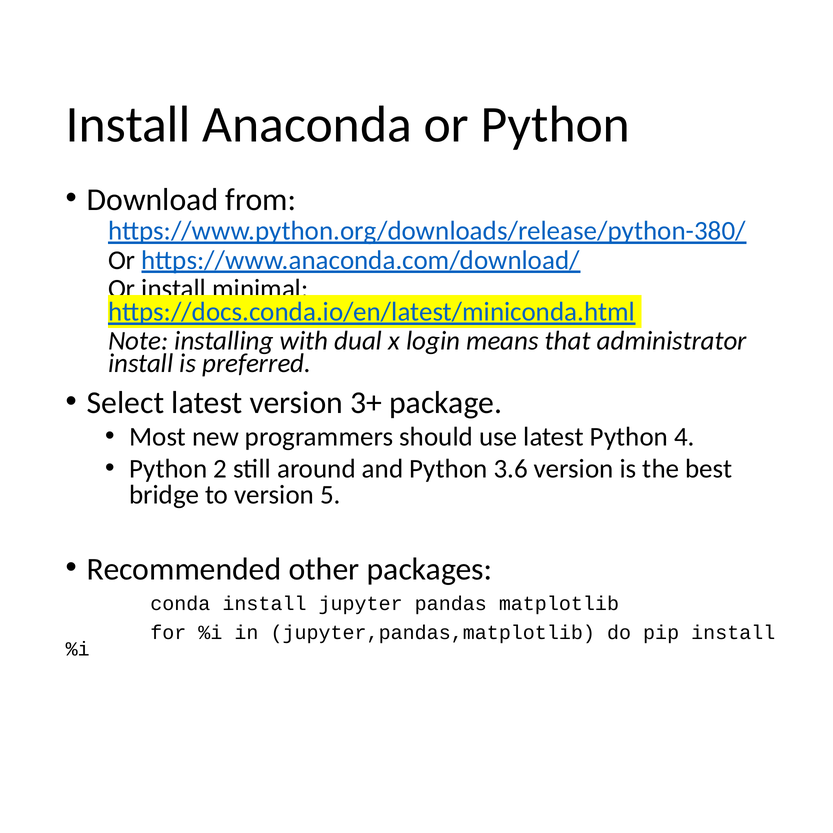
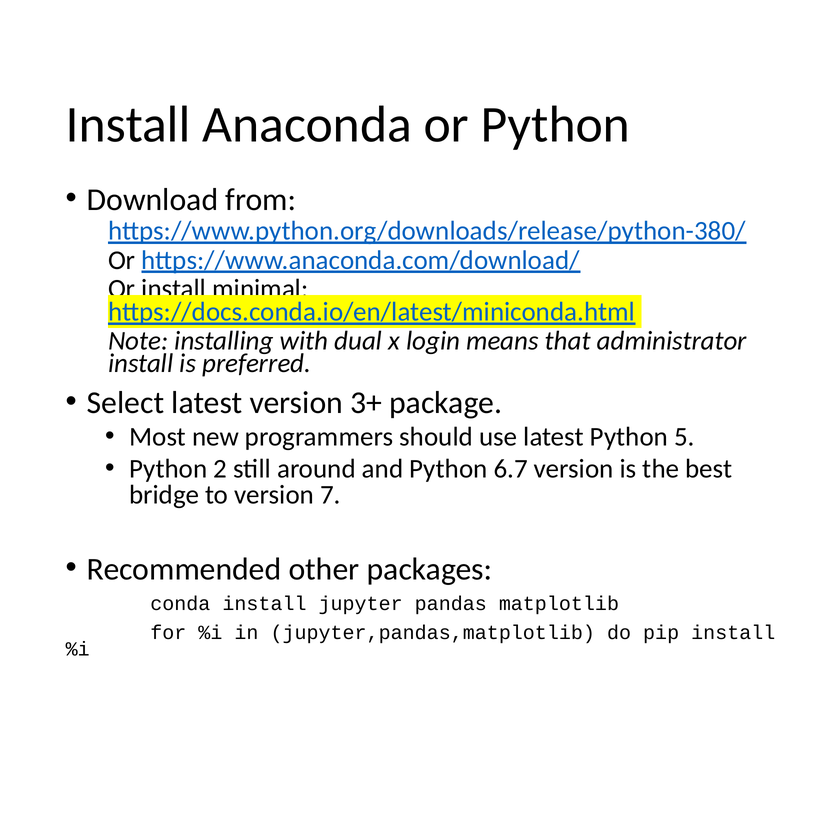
4: 4 -> 5 (684, 437)
3.6: 3.6 -> 6.7 (511, 469)
5: 5 -> 7 (330, 495)
